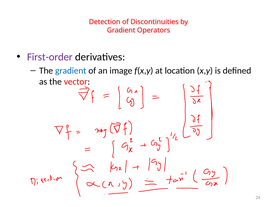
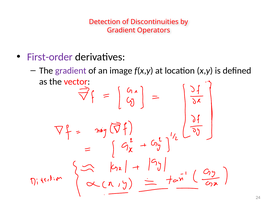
gradient colour: blue -> purple (71, 71)
